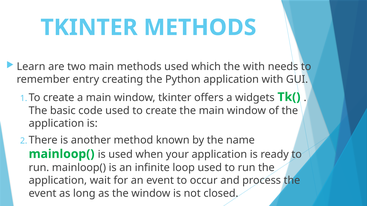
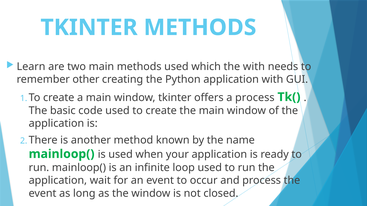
entry: entry -> other (86, 80)
a widgets: widgets -> process (255, 98)
